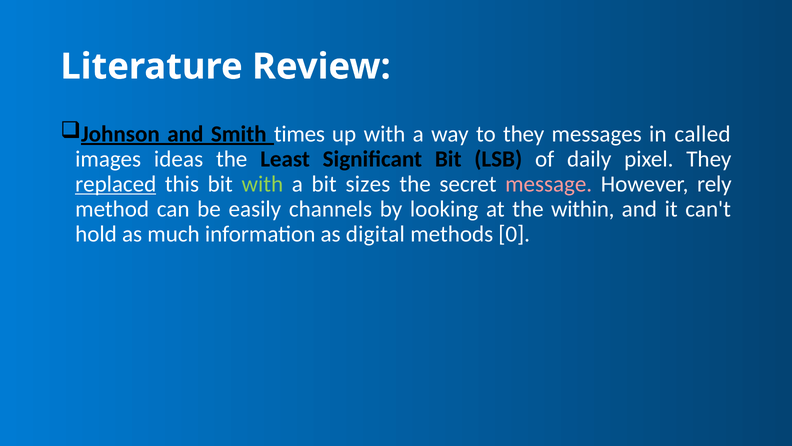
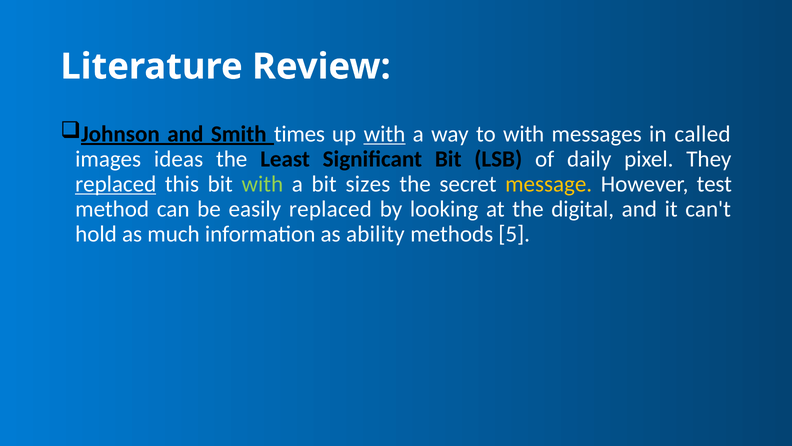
with underline: none -> present (384, 134)
to they: they -> with (524, 134)
message colour: pink -> yellow (549, 184)
rely: rely -> test (714, 184)
easily channels: channels -> replaced (330, 209)
within: within -> digital (583, 209)
digital: digital -> ability (375, 234)
0: 0 -> 5 (514, 234)
